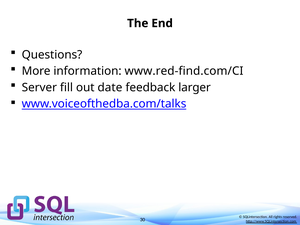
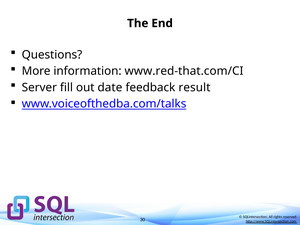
www.red-find.com/CI: www.red-find.com/CI -> www.red-that.com/CI (184, 71)
larger: larger -> result (194, 87)
